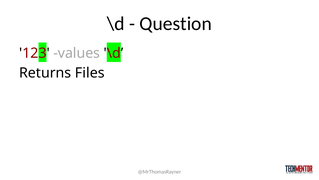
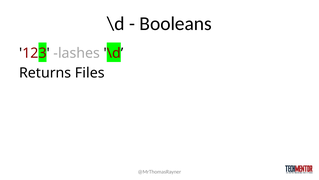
Question: Question -> Booleans (176, 24)
values: values -> lashes (77, 53)
